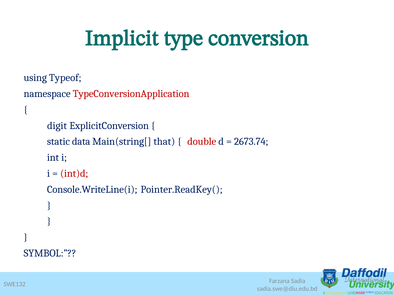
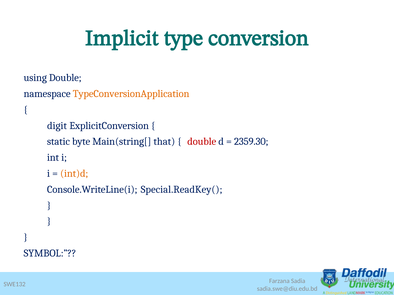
using Typeof: Typeof -> Double (65, 78)
TypeConversionApplication colour: red -> orange (131, 94)
data: data -> byte (81, 142)
2673.74: 2673.74 -> 2359.30 (251, 142)
int)d colour: red -> orange (74, 174)
Pointer.ReadKey(: Pointer.ReadKey( -> Special.ReadKey( (182, 190)
